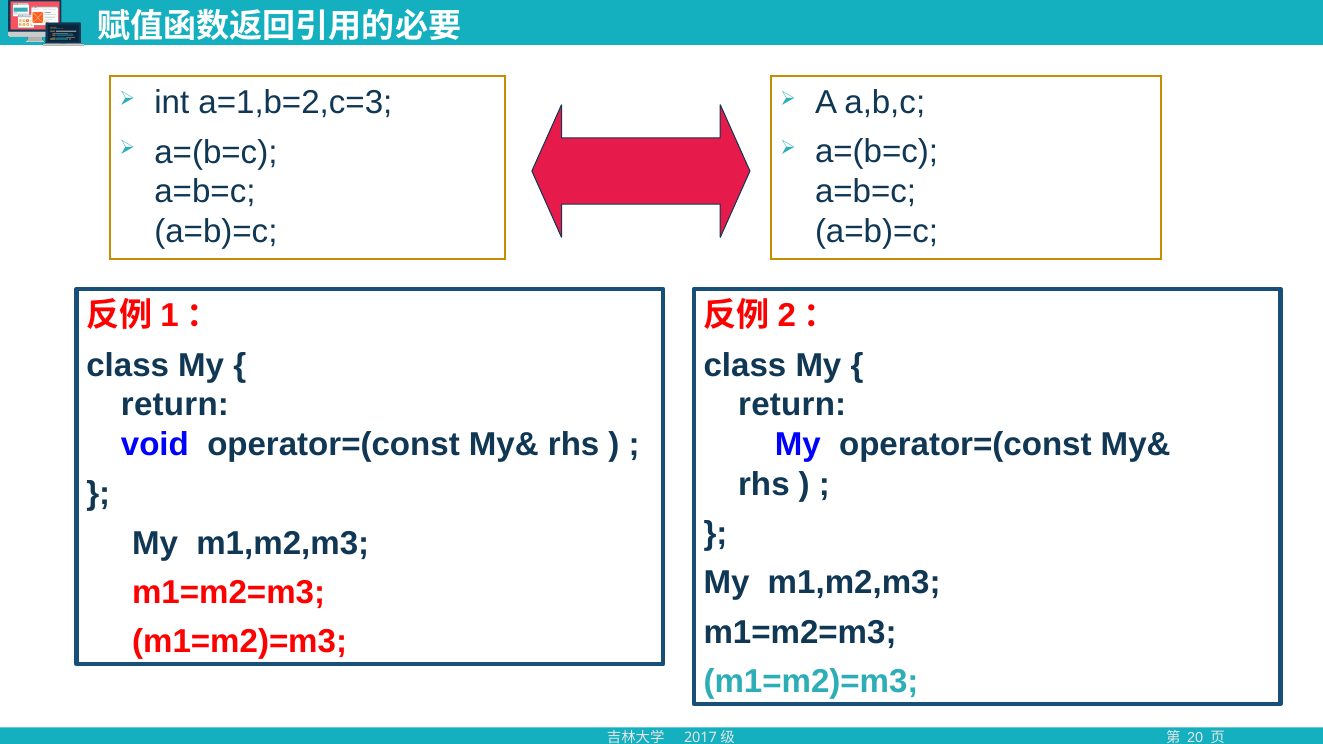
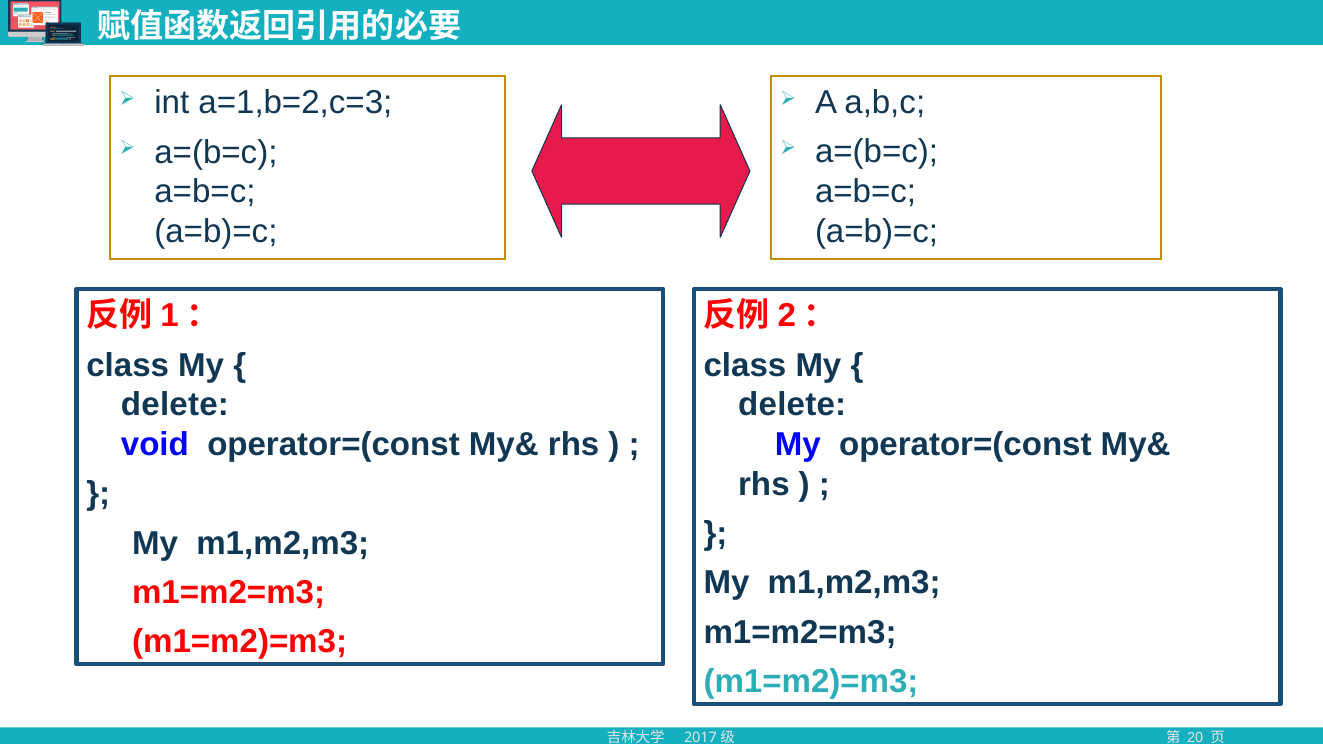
return: return -> delete (175, 405)
return: return -> delete (792, 405)
